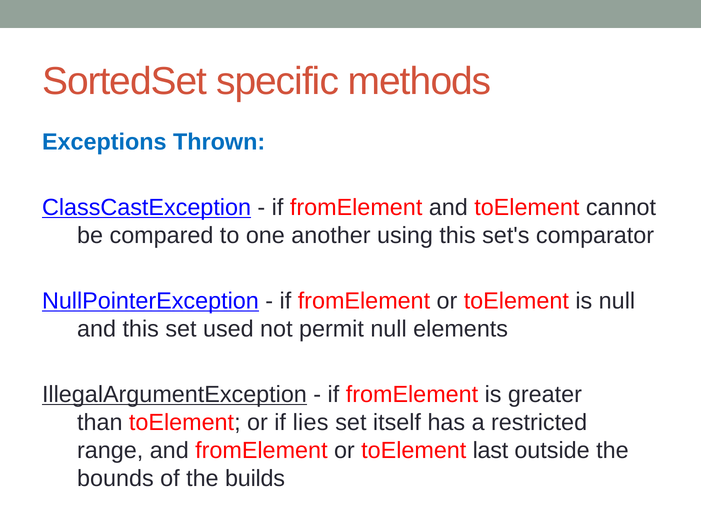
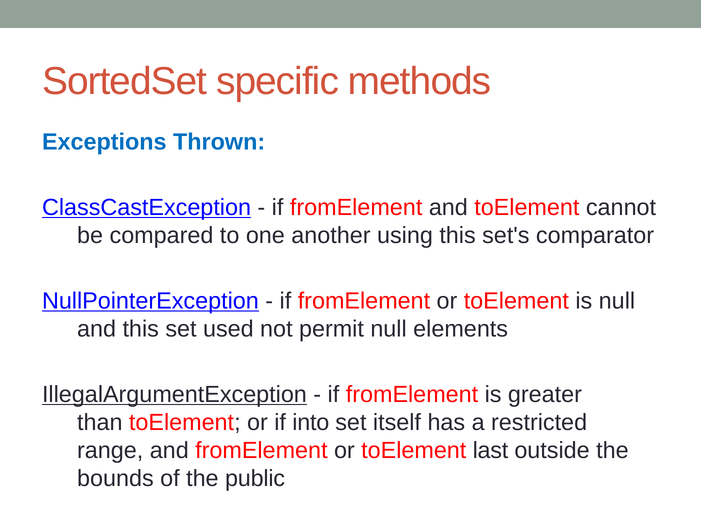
lies: lies -> into (311, 422)
builds: builds -> public (255, 478)
